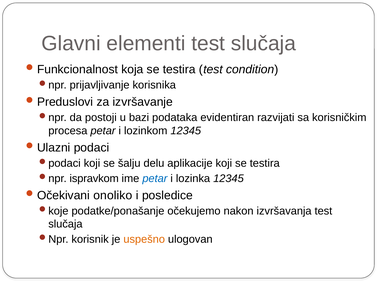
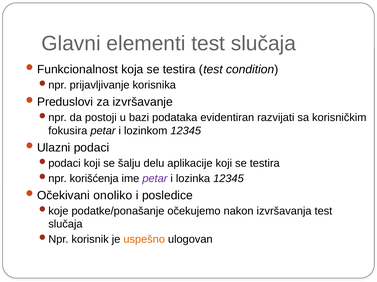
procesa: procesa -> fokusira (68, 131)
ispravkom: ispravkom -> korišćenja (94, 179)
petar colour: blue -> purple (155, 179)
